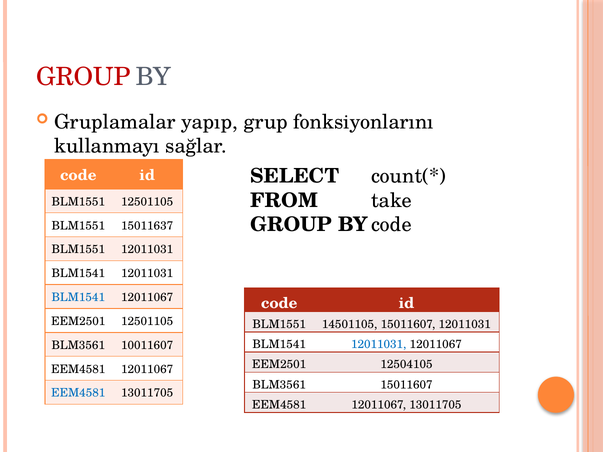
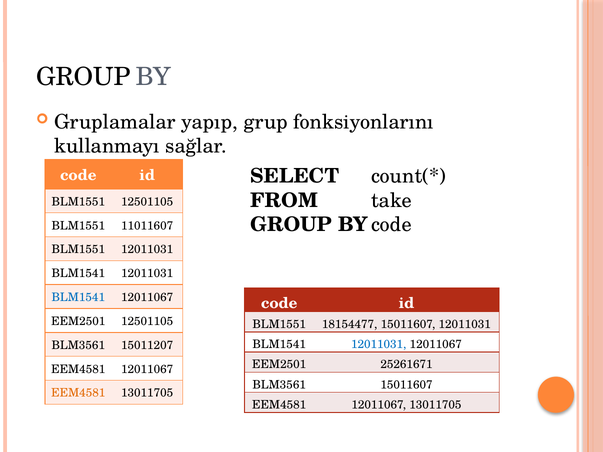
GROUP colour: red -> black (83, 77)
15011637: 15011637 -> 11011607 (147, 226)
14501105: 14501105 -> 18154477 (350, 324)
10011607: 10011607 -> 15011207 (147, 345)
12504105: 12504105 -> 25261671 (406, 365)
EEM4581 colour: blue -> orange (78, 393)
